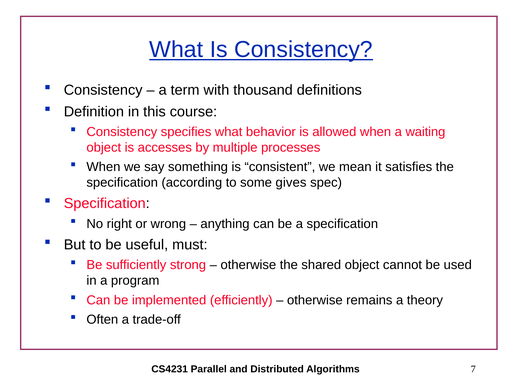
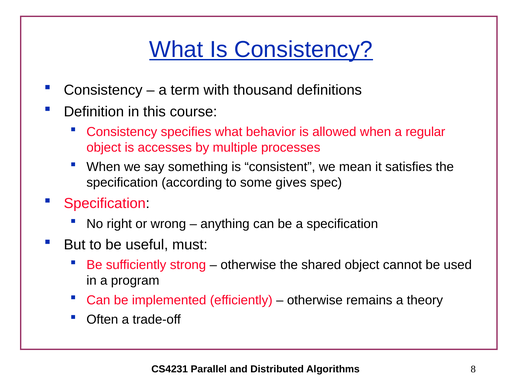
waiting: waiting -> regular (425, 132)
7: 7 -> 8 (473, 369)
